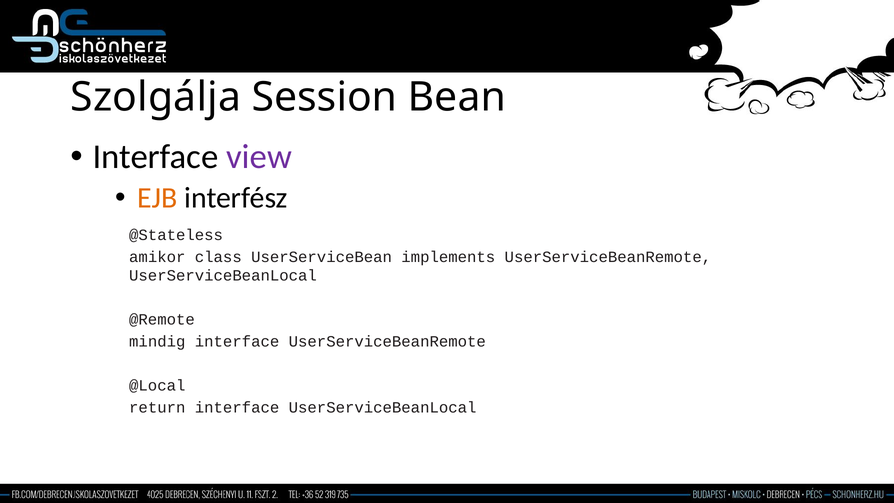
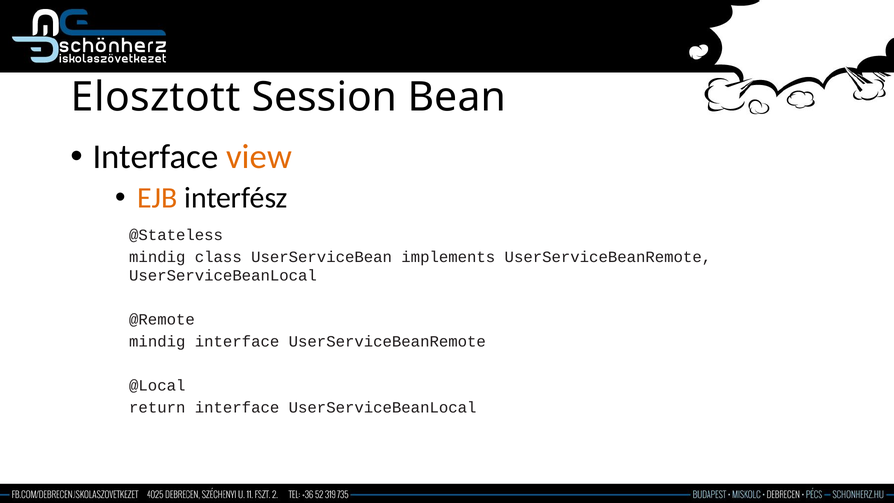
Szolgálja: Szolgálja -> Elosztott (156, 97)
view colour: purple -> orange (259, 157)
amikor: amikor -> mindig (157, 257)
